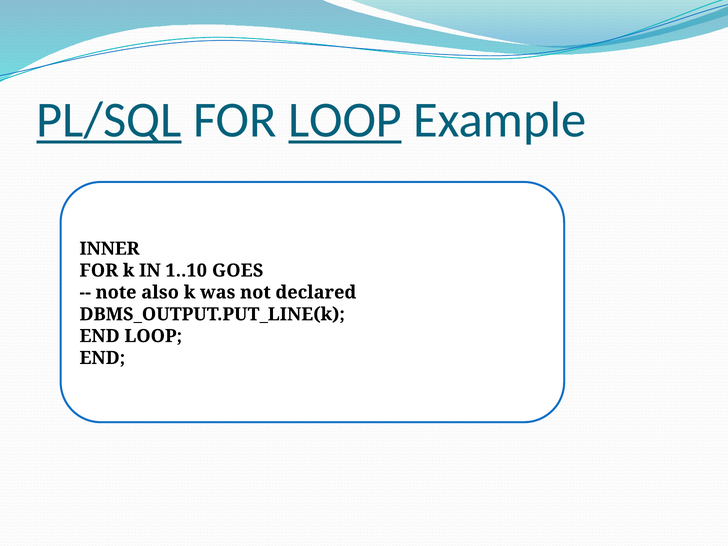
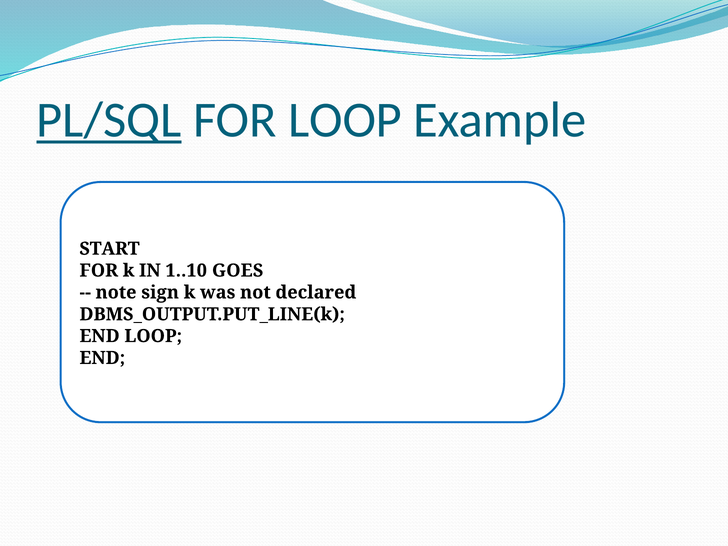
LOOP underline: present -> none (345, 120)
INNER: INNER -> START (109, 249)
also: also -> sign (160, 292)
